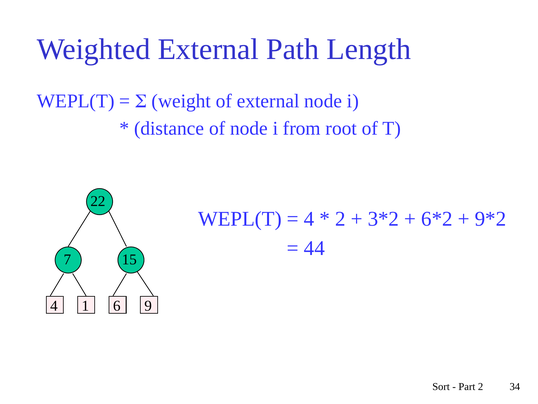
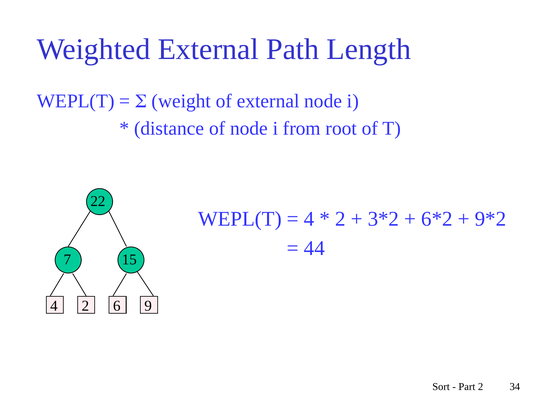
4 1: 1 -> 2 (85, 306)
